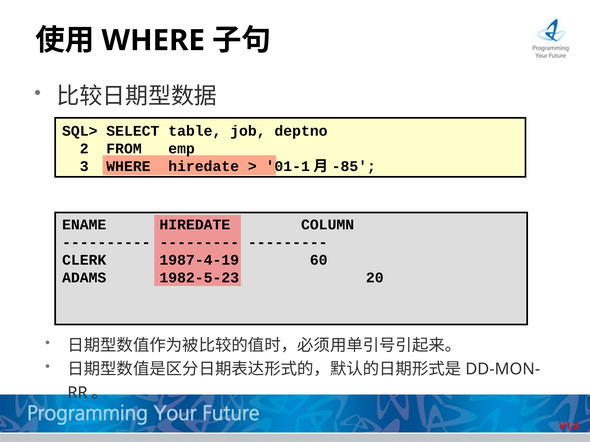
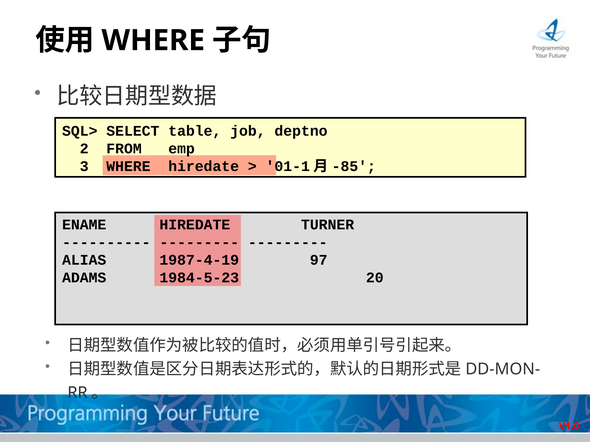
COLUMN: COLUMN -> TURNER (328, 225)
CLERK: CLERK -> ALIAS (84, 260)
60: 60 -> 97 (319, 260)
1982-5-23: 1982-5-23 -> 1984-5-23 (199, 278)
